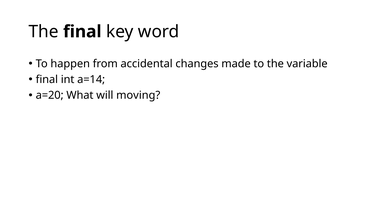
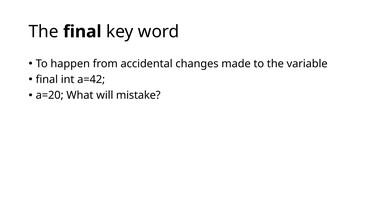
a=14: a=14 -> a=42 (91, 79)
moving: moving -> mistake (138, 95)
